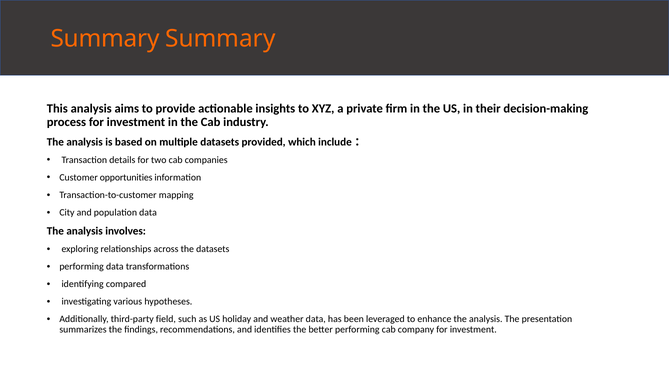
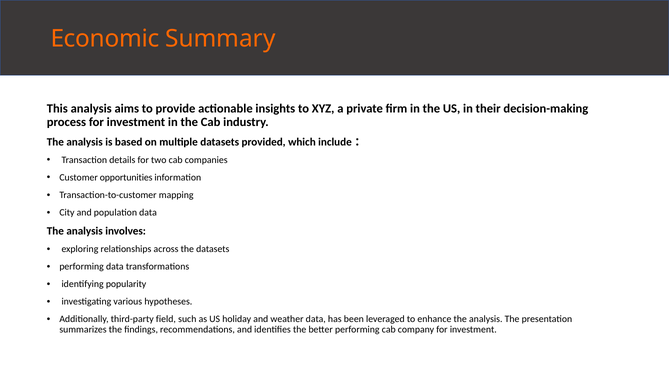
Summary: Summary -> Economic (105, 39)
compared: compared -> popularity (126, 284)
